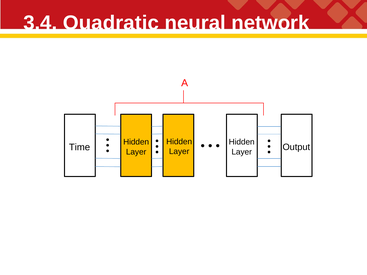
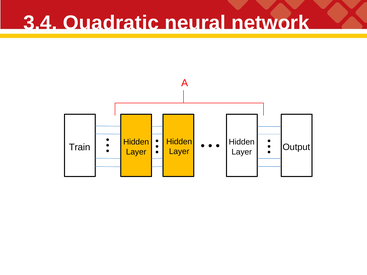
Time: Time -> Train (80, 147)
